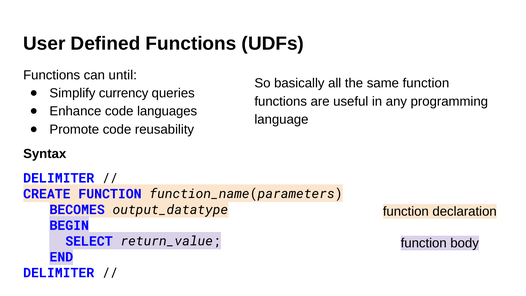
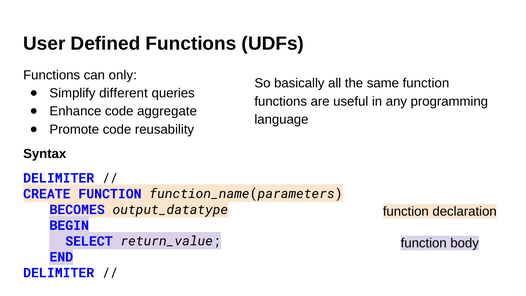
until: until -> only (123, 75)
currency: currency -> different (123, 93)
languages: languages -> aggregate (167, 111)
